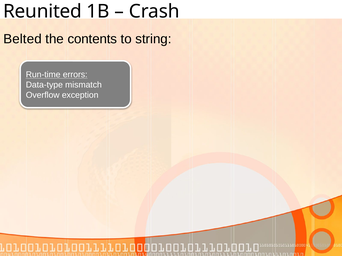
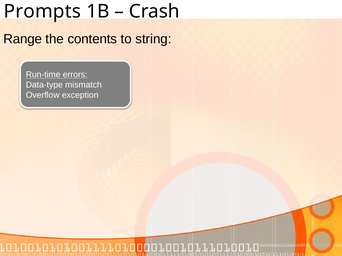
Reunited: Reunited -> Prompts (42, 11)
Belted: Belted -> Range (23, 39)
